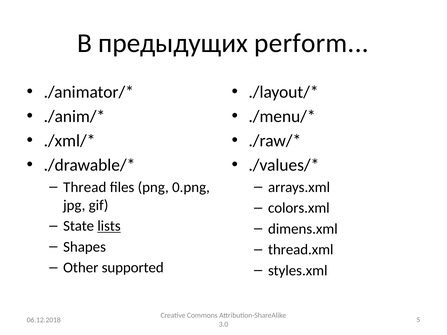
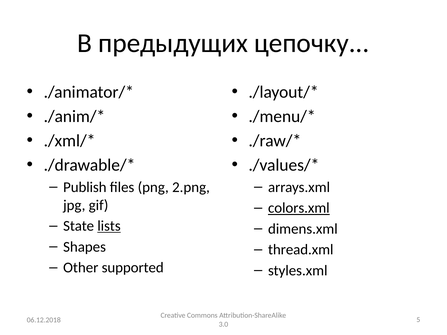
perform: perform -> цепочку (312, 43)
Thread: Thread -> Publish (85, 187)
0.png: 0.png -> 2.png (191, 187)
colors.xml underline: none -> present (299, 208)
